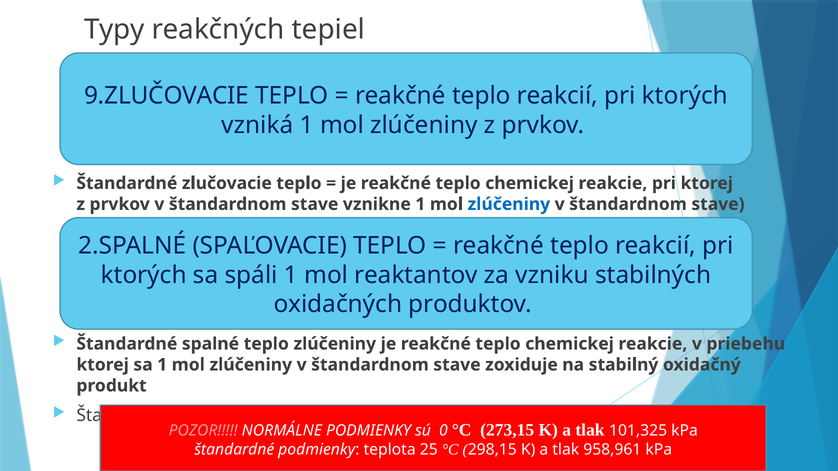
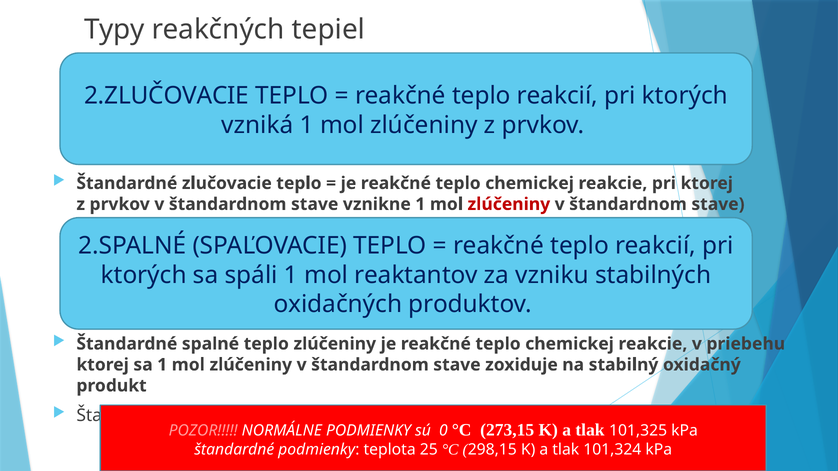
9.ZLUČOVACIE: 9.ZLUČOVACIE -> 2.ZLUČOVACIE (167, 96)
zlúčeniny colour: blue -> red (509, 204)
958,961: 958,961 -> 101,324 (612, 450)
